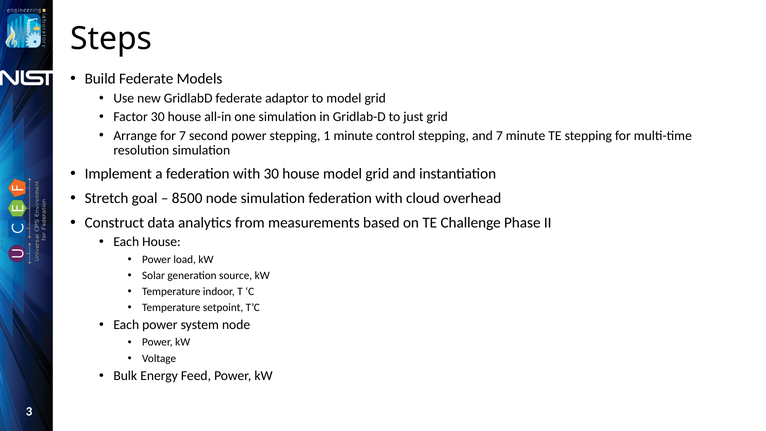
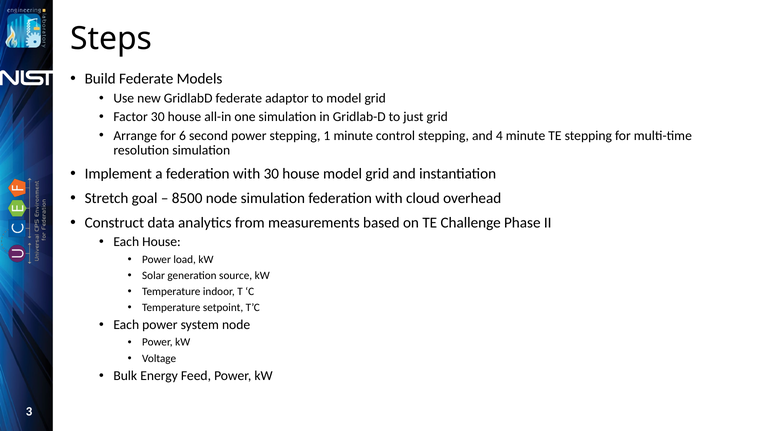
for 7: 7 -> 6 (182, 136)
and 7: 7 -> 4 (499, 136)
